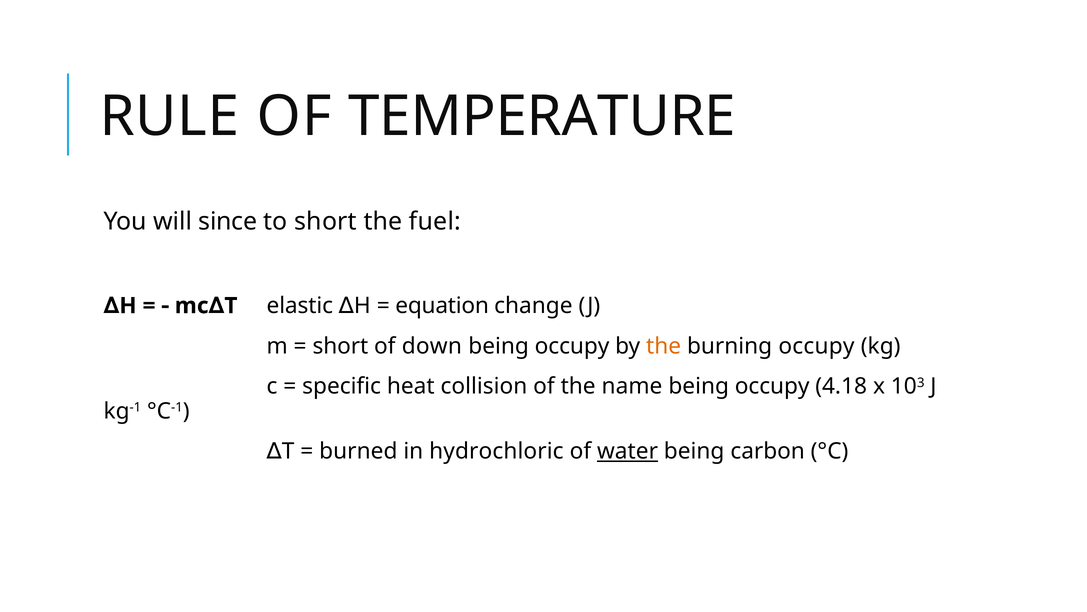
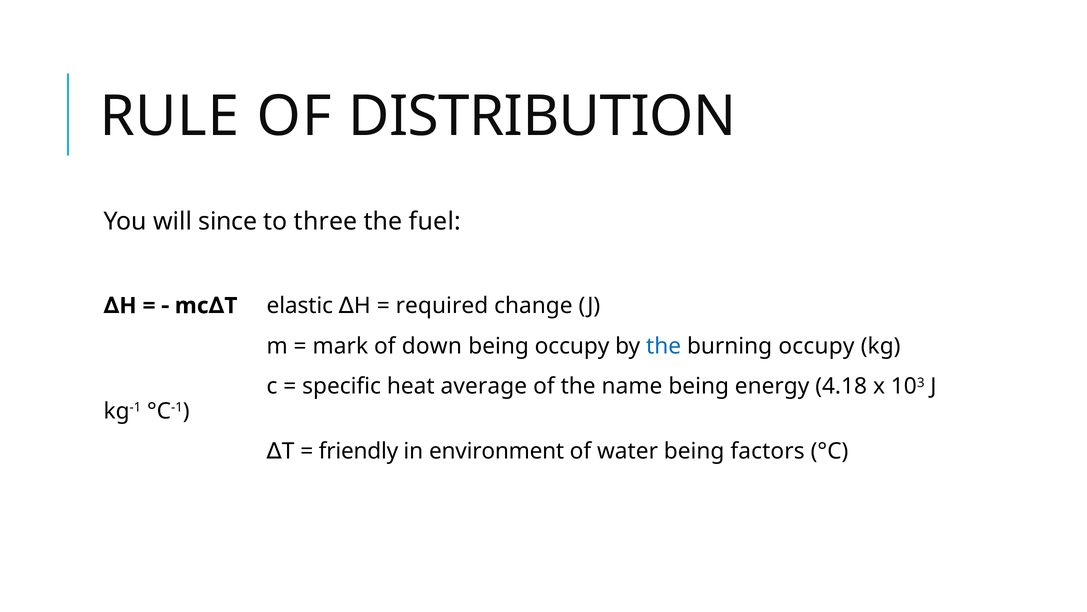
TEMPERATURE: TEMPERATURE -> DISTRIBUTION (542, 117)
to short: short -> three (326, 221)
equation: equation -> required (442, 305)
short: short -> mark (340, 346)
the colour: orange -> blue (664, 346)
collision: collision -> average (484, 386)
occupy: occupy -> energy (772, 386)
burned: burned -> friendly (358, 451)
hydrochloric: hydrochloric -> environment (497, 451)
water underline: present -> none (628, 451)
carbon: carbon -> factors (768, 451)
